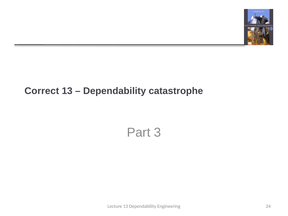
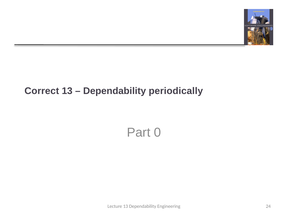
catastrophe: catastrophe -> periodically (176, 91)
3: 3 -> 0 (157, 132)
